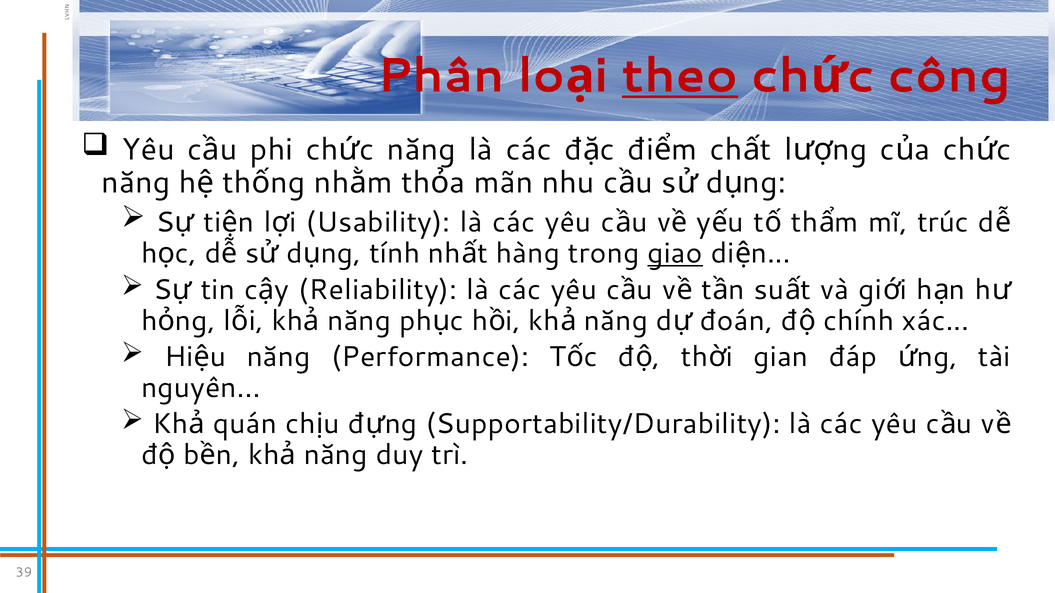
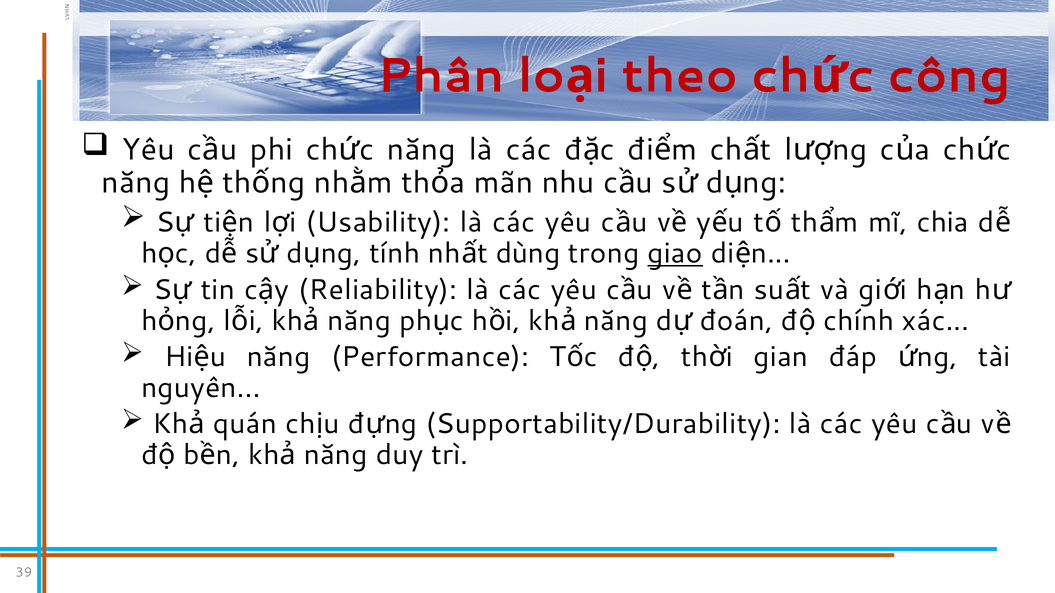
theo underline: present -> none (680, 76)
trúc: trúc -> chia (943, 222)
hàng: hàng -> dùng (528, 254)
